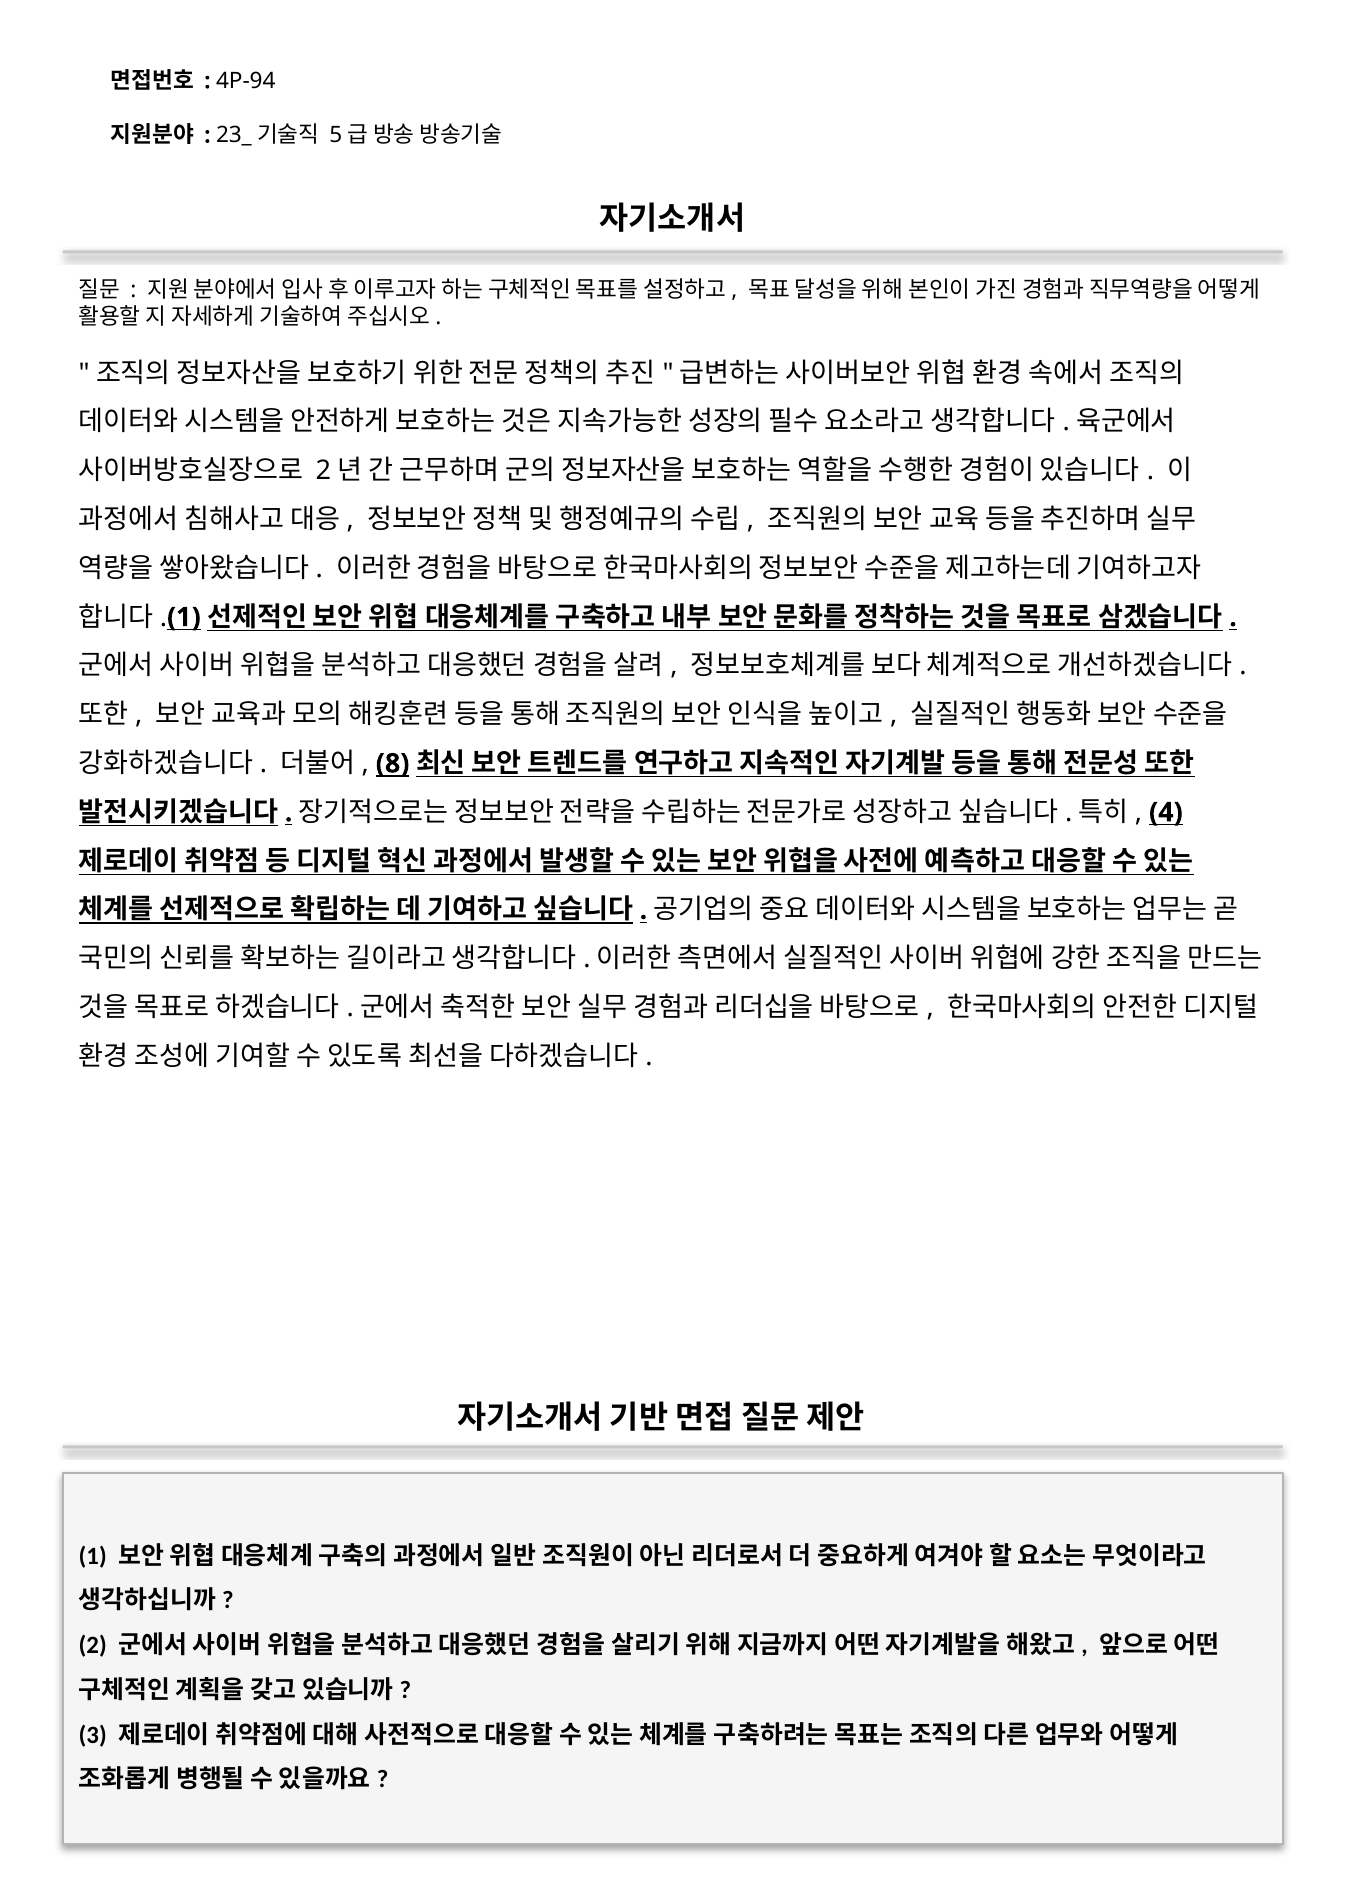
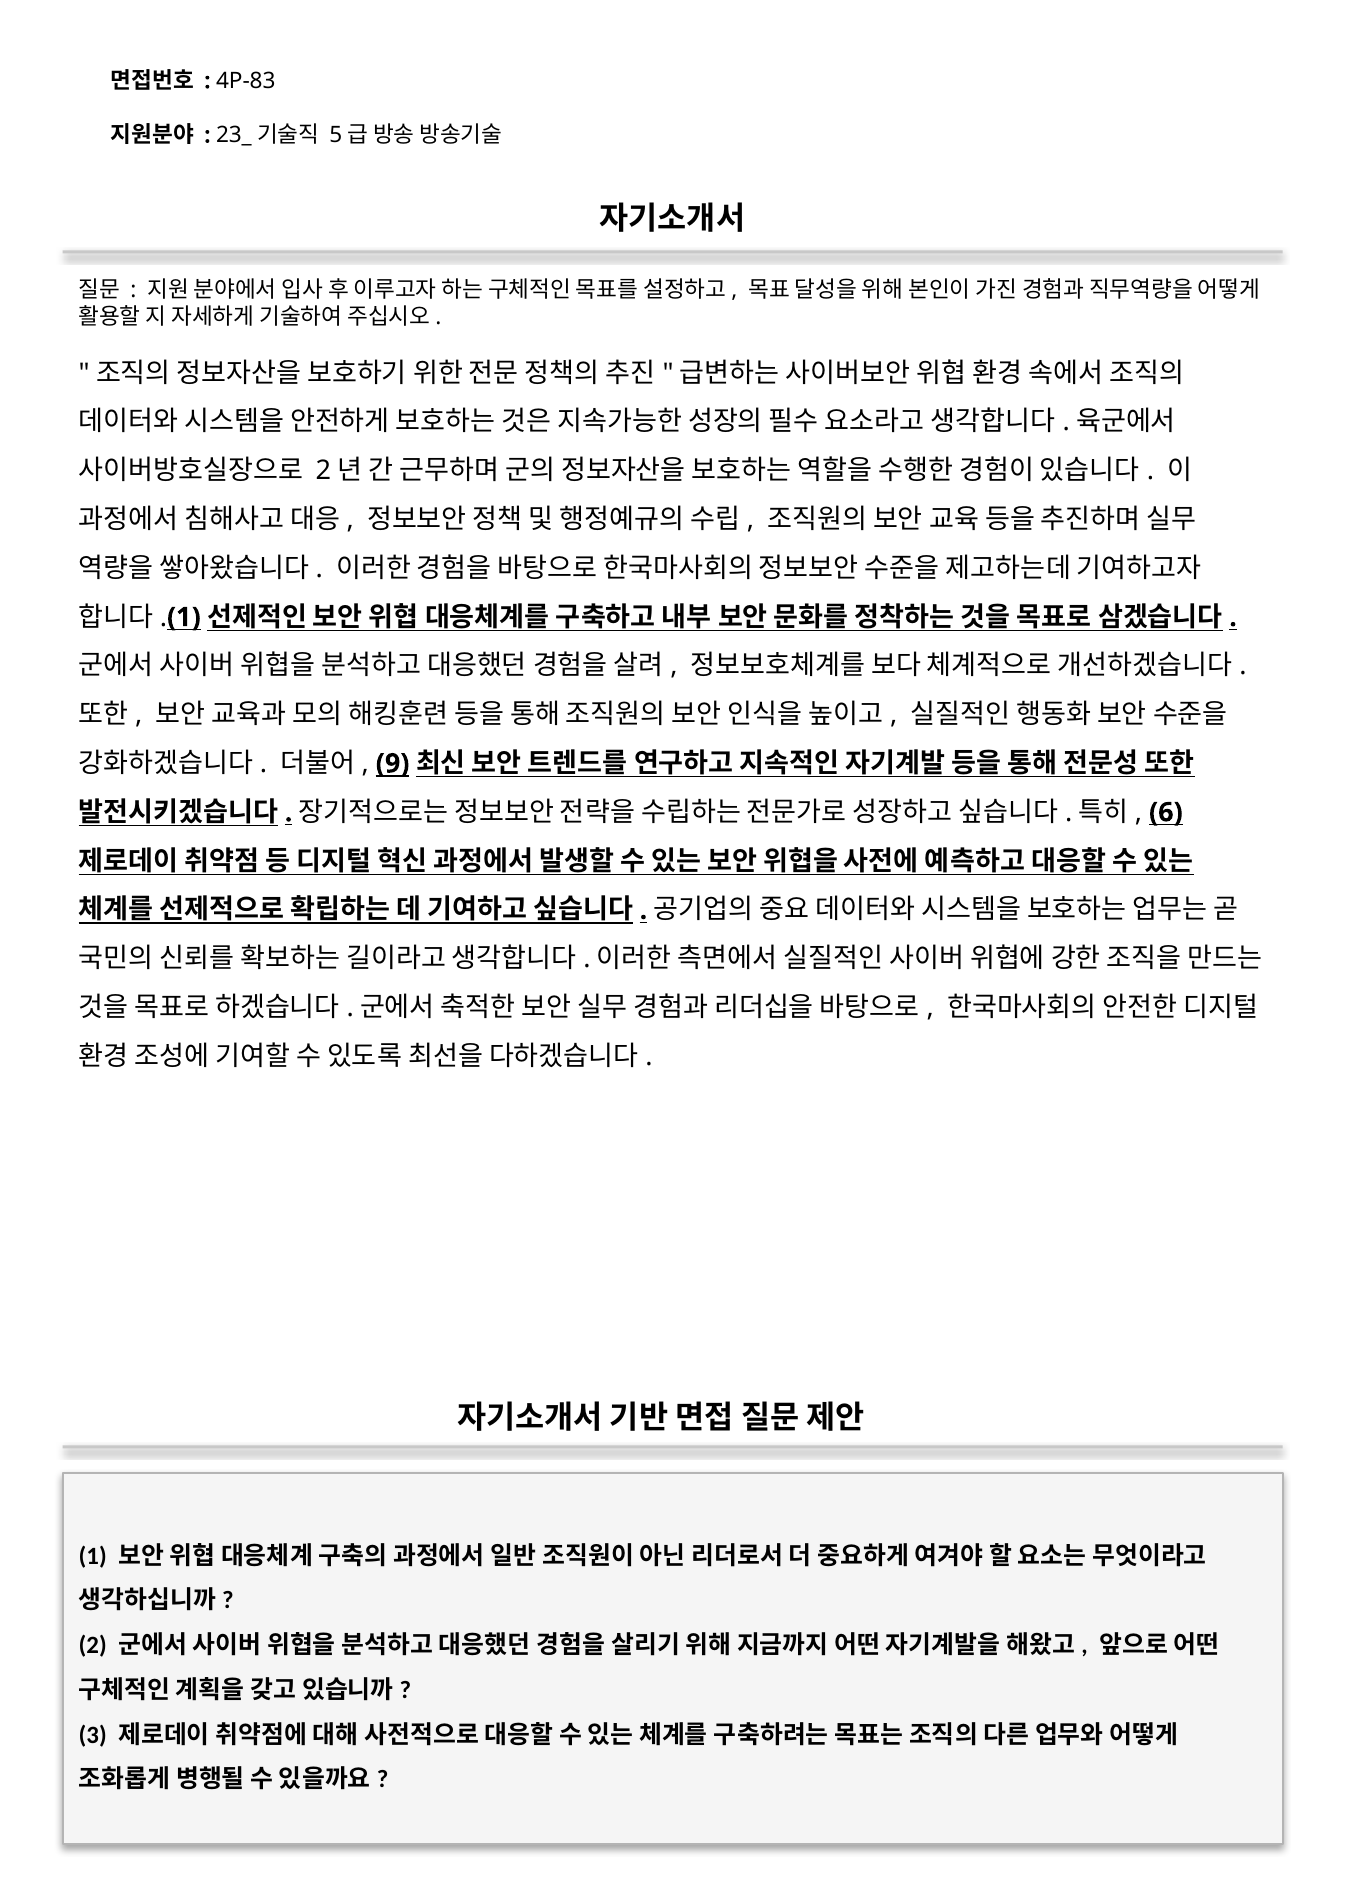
4P-94: 4P-94 -> 4P-83 (246, 81)
8: 8 -> 9 (393, 764)
4: 4 -> 6 (1166, 812)
